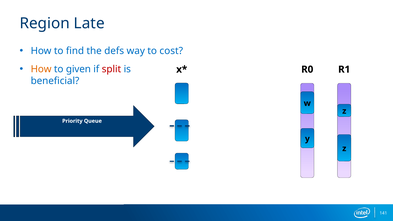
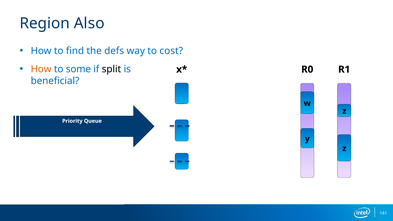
Late: Late -> Also (89, 23)
given: given -> some (78, 69)
split colour: red -> black (111, 69)
